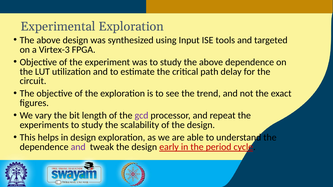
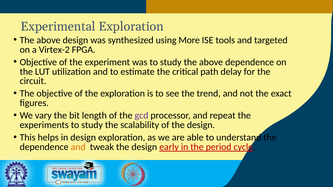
Input: Input -> More (189, 40)
Virtex-3: Virtex-3 -> Virtex-2 (54, 50)
and colour: purple -> orange (78, 147)
